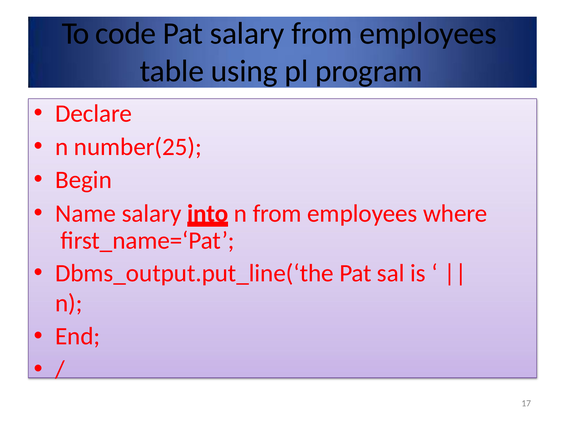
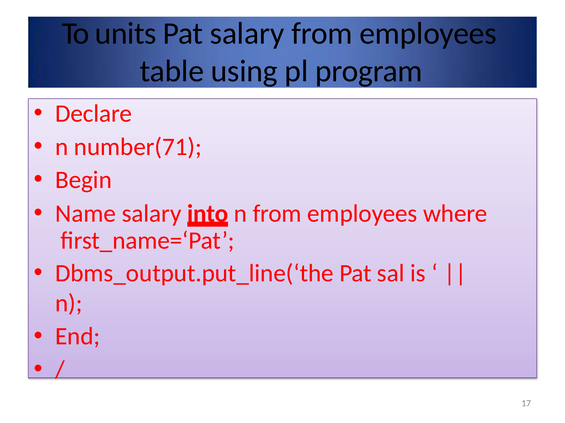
code: code -> units (126, 34)
number(25: number(25 -> number(71 (138, 147)
